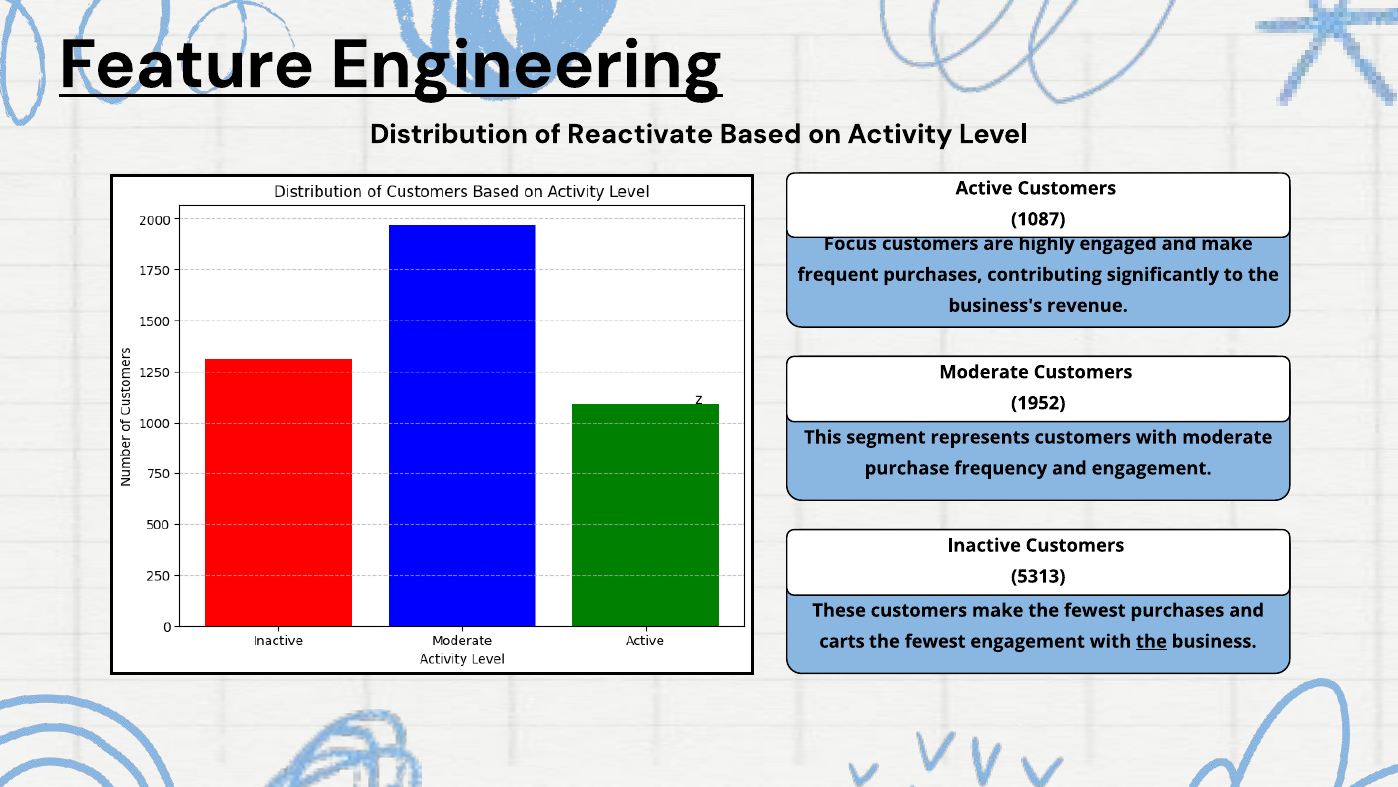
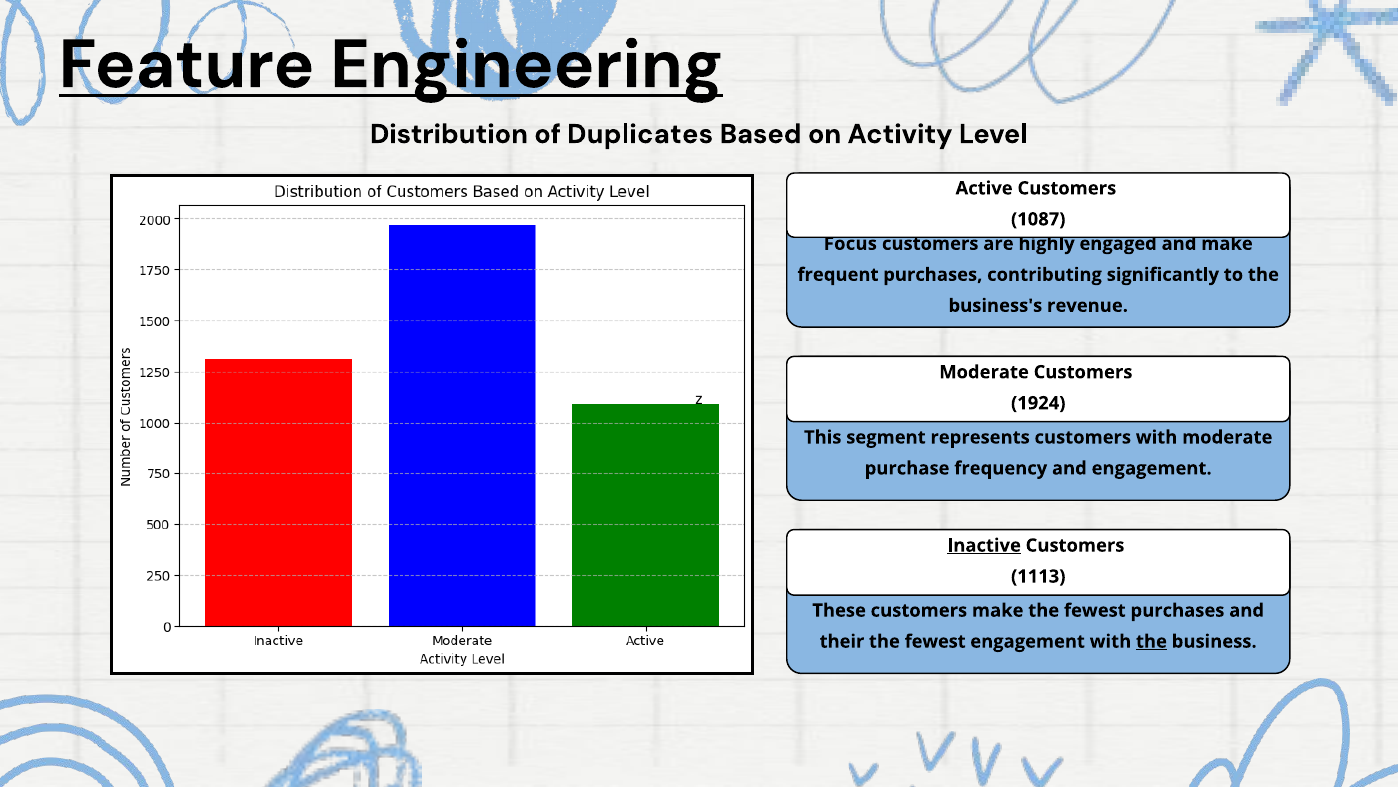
Reactivate: Reactivate -> Duplicates (640, 134)
1952: 1952 -> 1924 (1038, 403)
Inactive underline: none -> present (984, 545)
5313: 5313 -> 1113 (1038, 576)
carts: carts -> their (842, 641)
